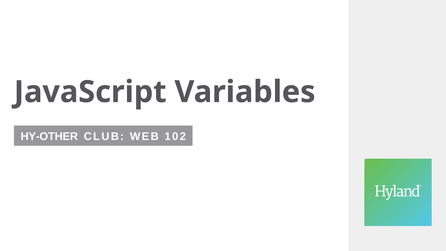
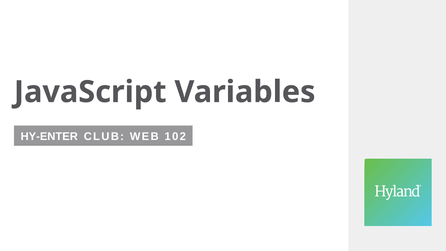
HY-OTHER: HY-OTHER -> HY-ENTER (49, 136)
